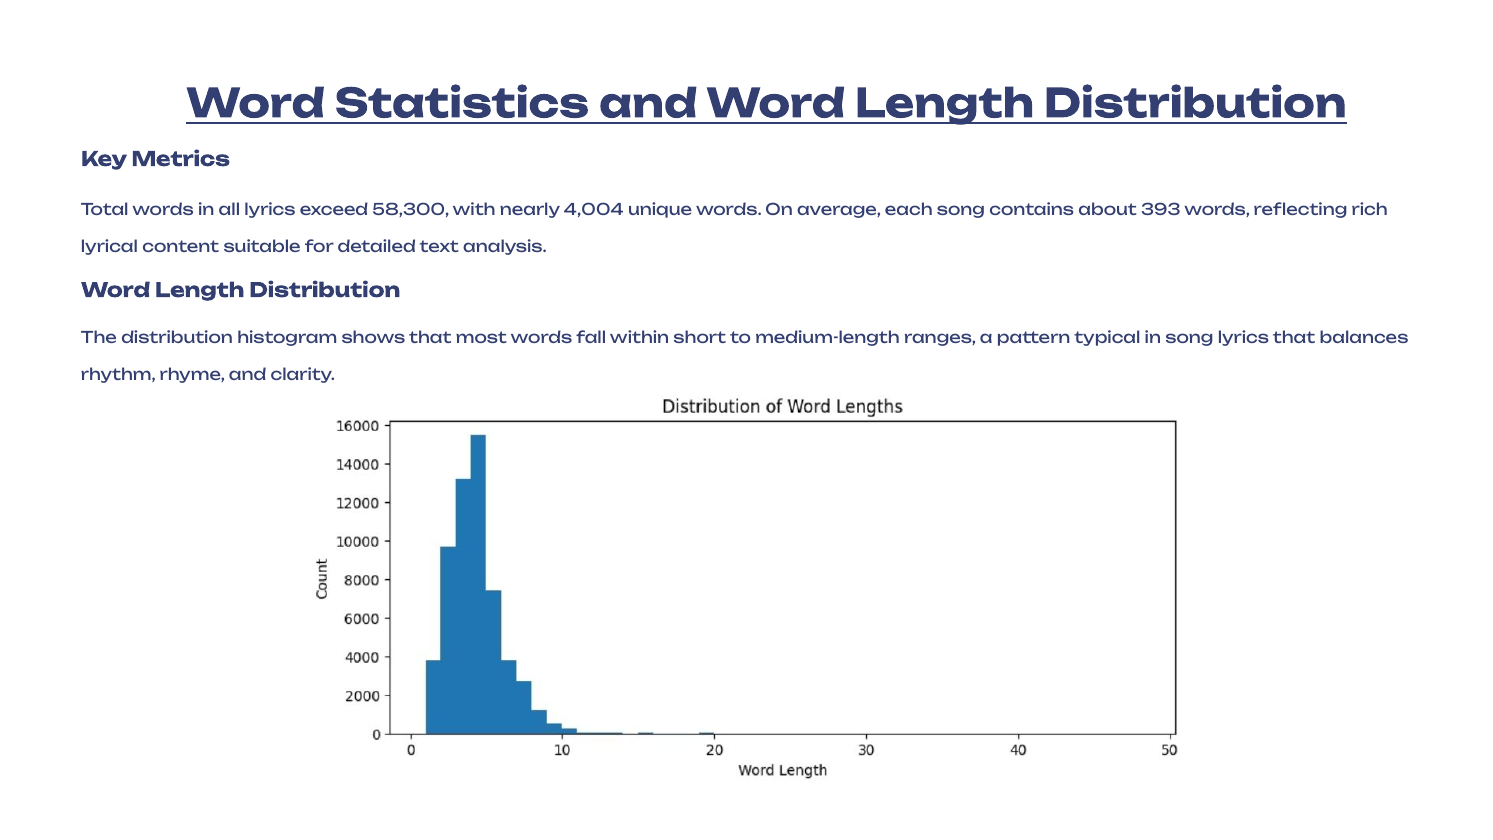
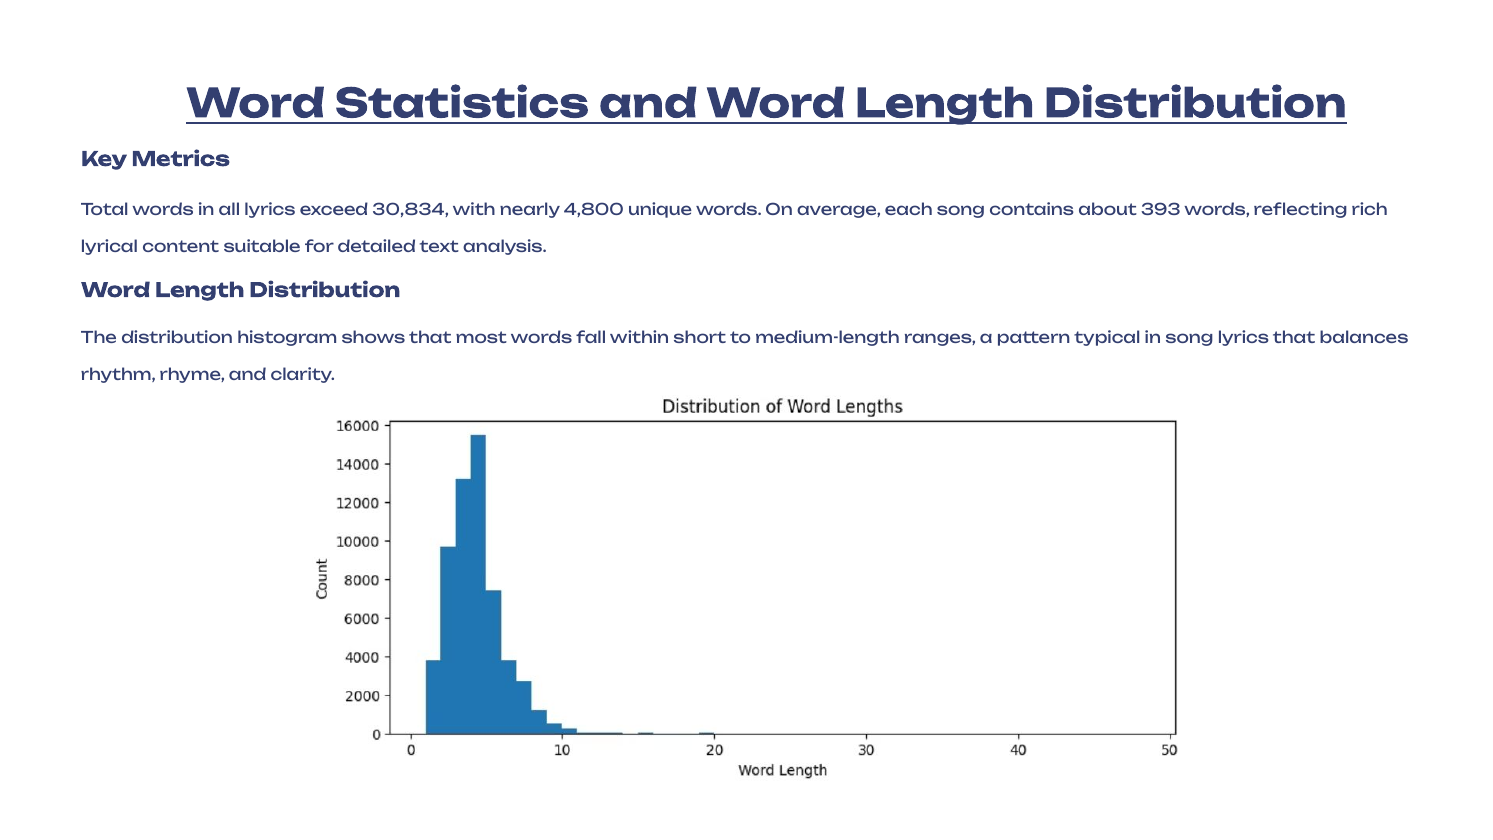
58,300: 58,300 -> 30,834 (411, 210)
4,004: 4,004 -> 4,800 (594, 210)
